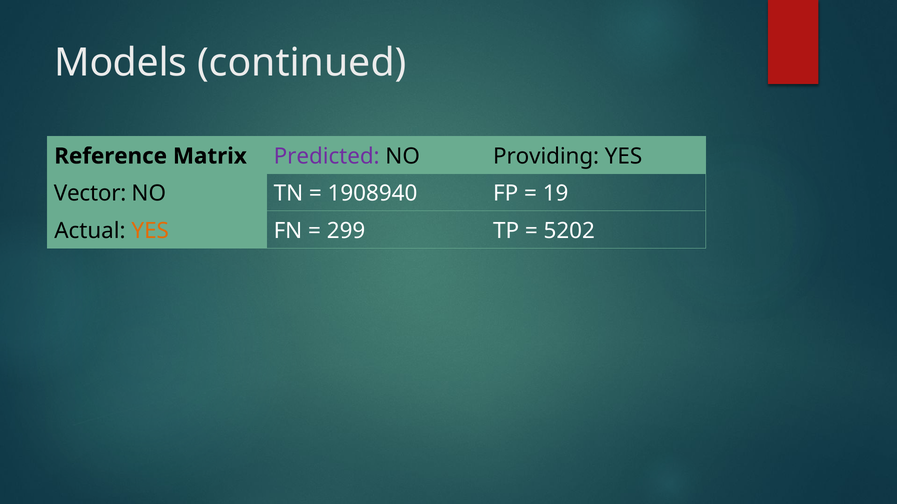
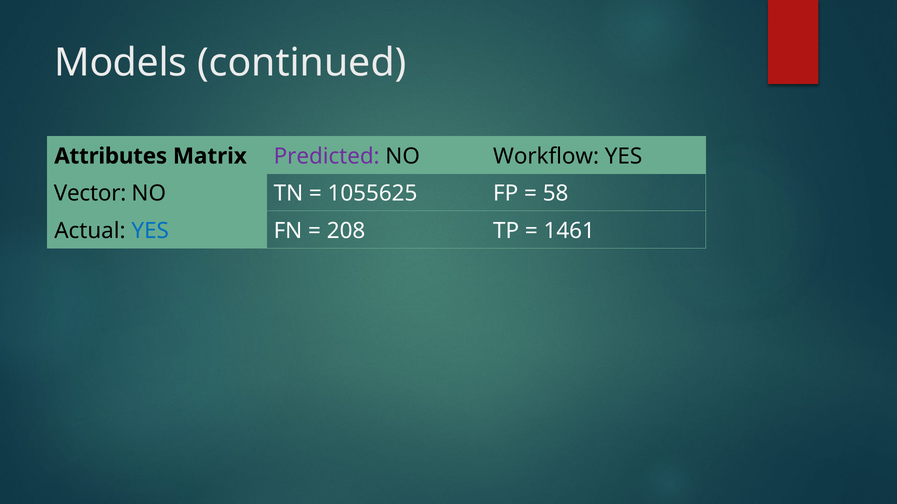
Reference: Reference -> Attributes (111, 156)
Providing: Providing -> Workflow (546, 156)
1908940: 1908940 -> 1055625 (372, 194)
19: 19 -> 58 (556, 194)
YES colour: orange -> blue (150, 231)
299: 299 -> 208 (346, 231)
5202: 5202 -> 1461 (569, 231)
